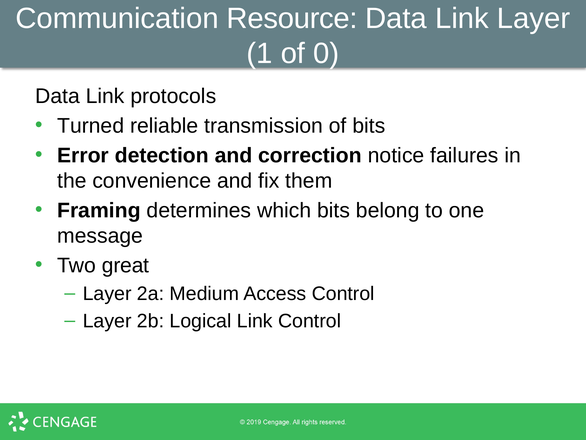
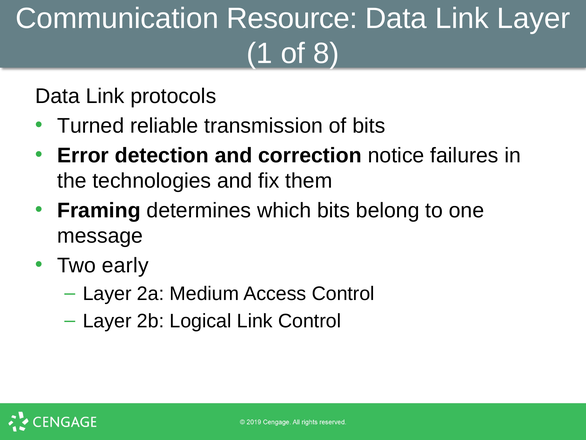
0: 0 -> 8 (326, 54)
convenience: convenience -> technologies (152, 181)
great: great -> early (125, 265)
